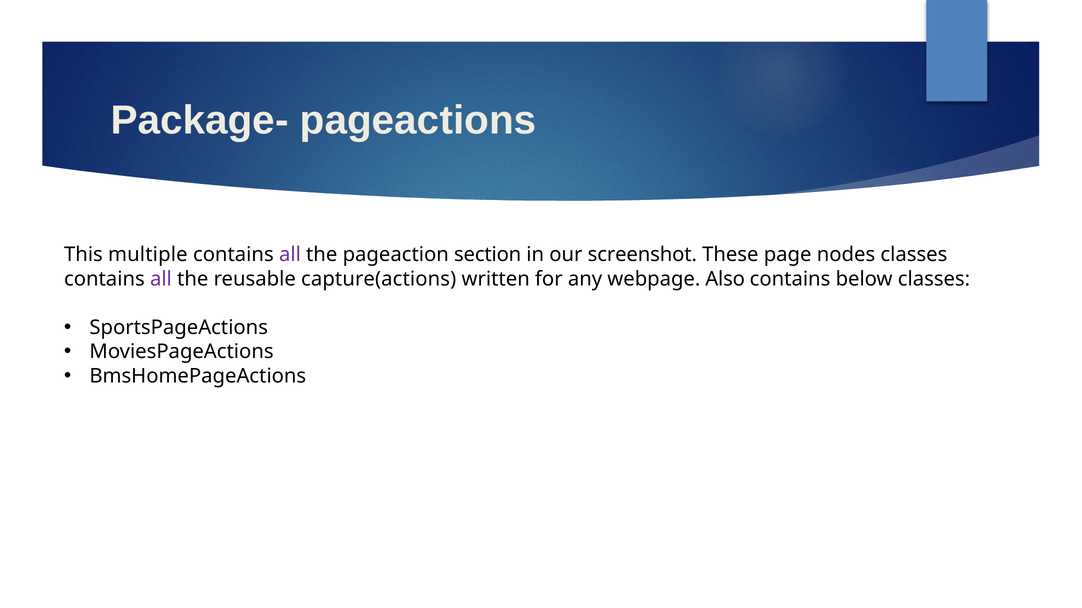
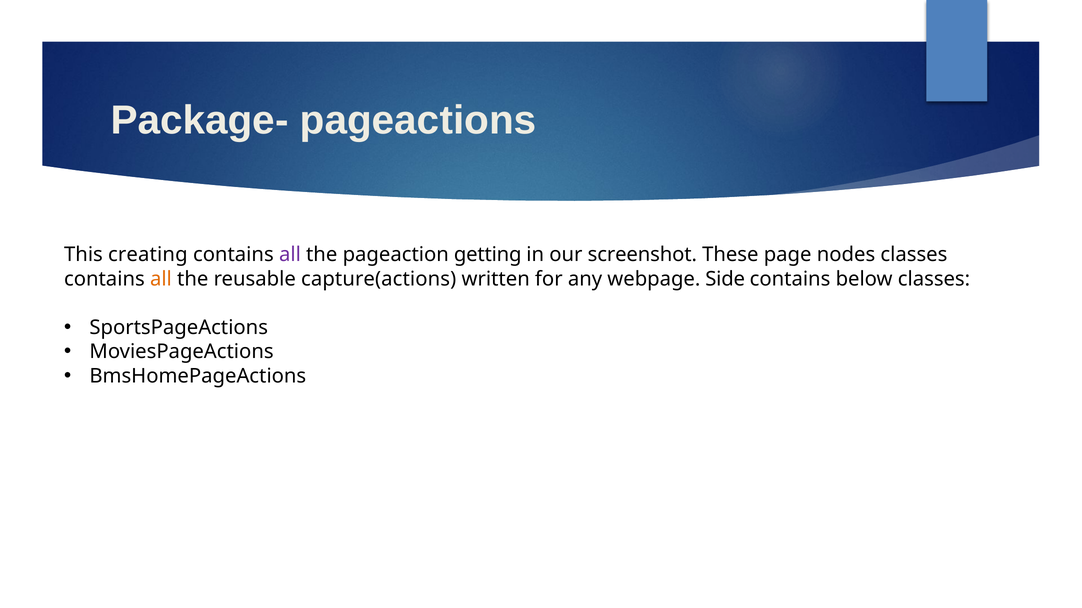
multiple: multiple -> creating (148, 255)
section: section -> getting (488, 255)
all colour: purple -> orange (161, 279)
Also: Also -> Side (725, 279)
